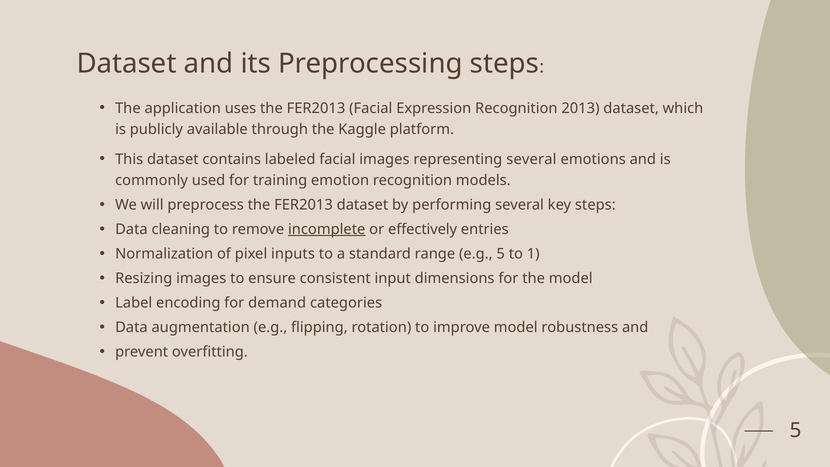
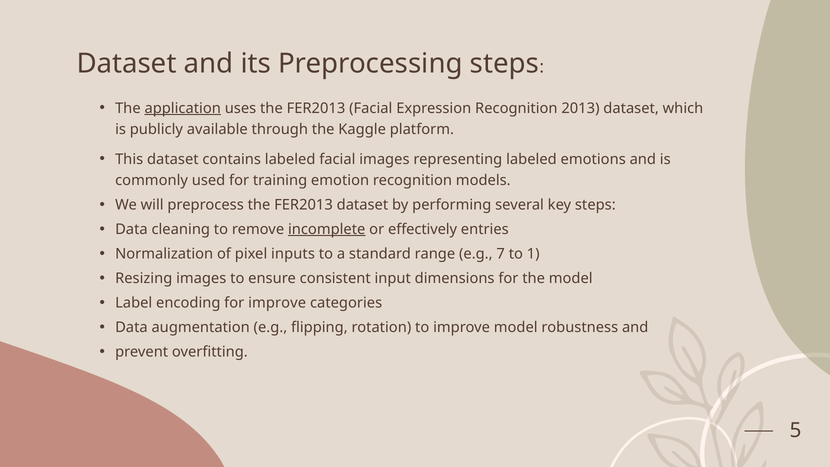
application underline: none -> present (183, 108)
representing several: several -> labeled (531, 159)
e.g 5: 5 -> 7 (501, 254)
for demand: demand -> improve (277, 303)
